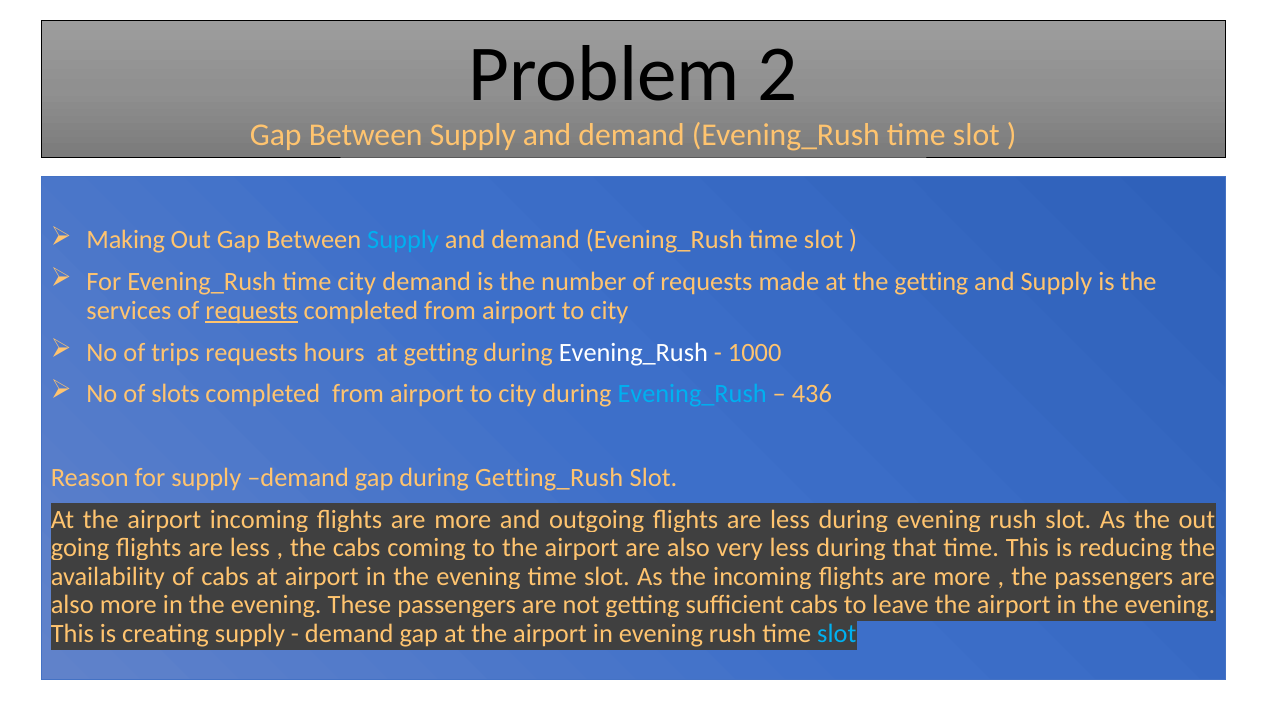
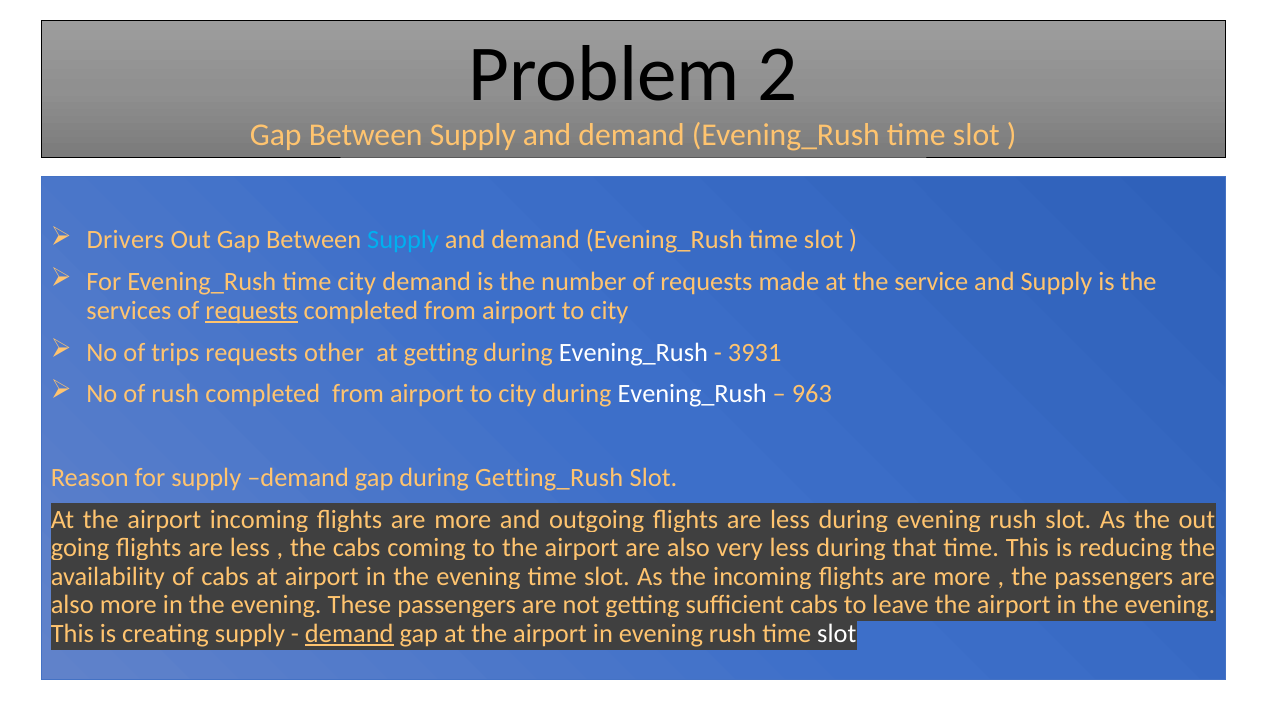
Making: Making -> Drivers (125, 240)
the getting: getting -> service (931, 282)
hours: hours -> other (334, 352)
1000: 1000 -> 3931 (755, 352)
of slots: slots -> rush (175, 394)
Evening_Rush colour: light blue -> white (692, 394)
436: 436 -> 963 (812, 394)
demand underline: none -> present (349, 633)
slot colour: light blue -> white (837, 633)
